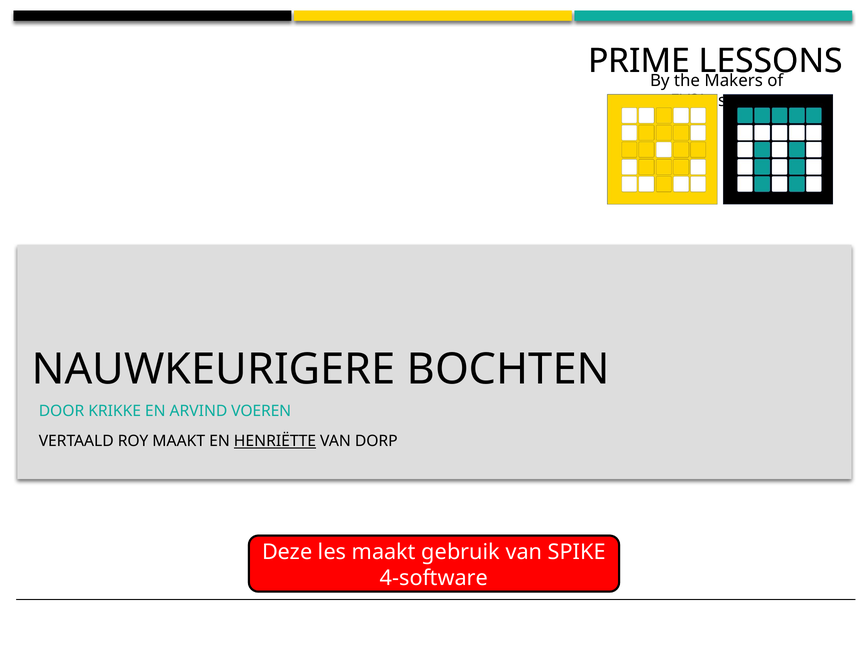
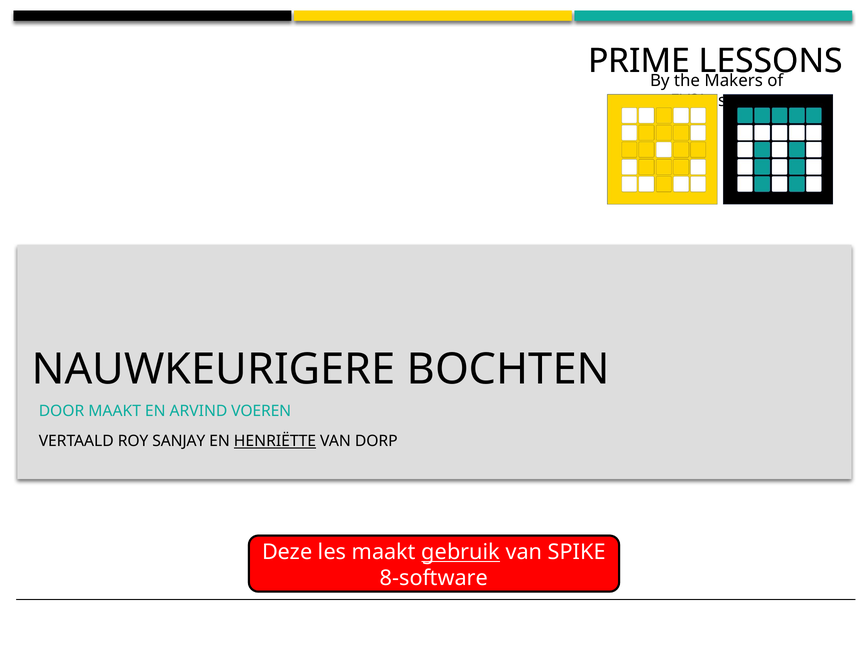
DOOR KRIKKE: KRIKKE -> MAAKT (115, 411)
ROY MAAKT: MAAKT -> SANJAY (179, 441)
gebruik underline: none -> present (461, 552)
4-software: 4-software -> 8-software (434, 578)
